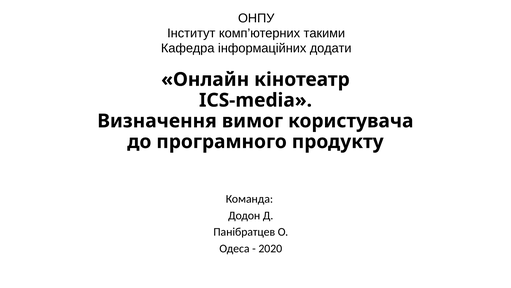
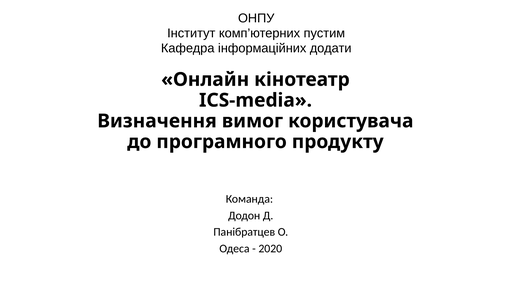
такими: такими -> пустим (324, 33)
